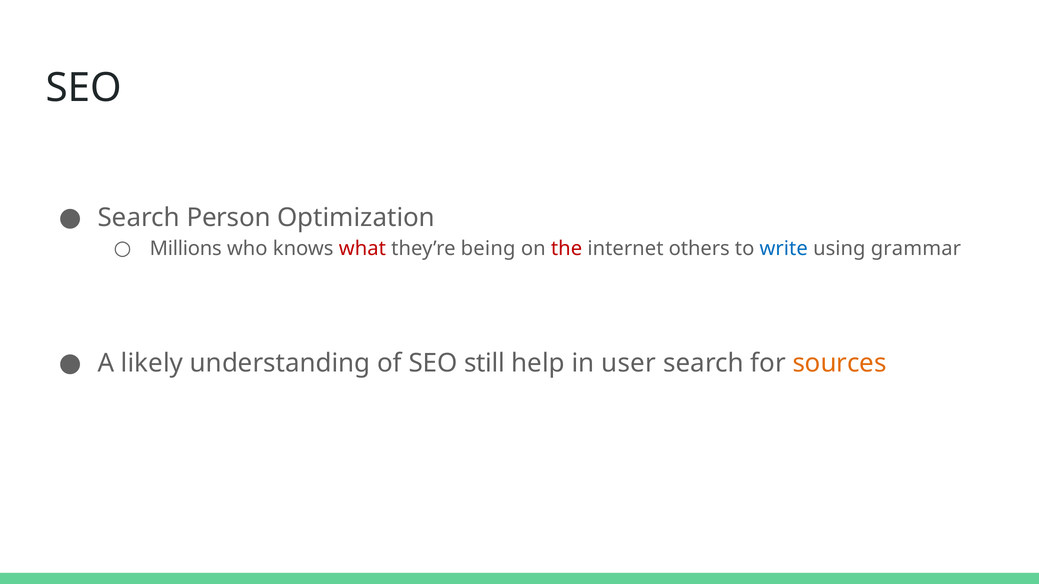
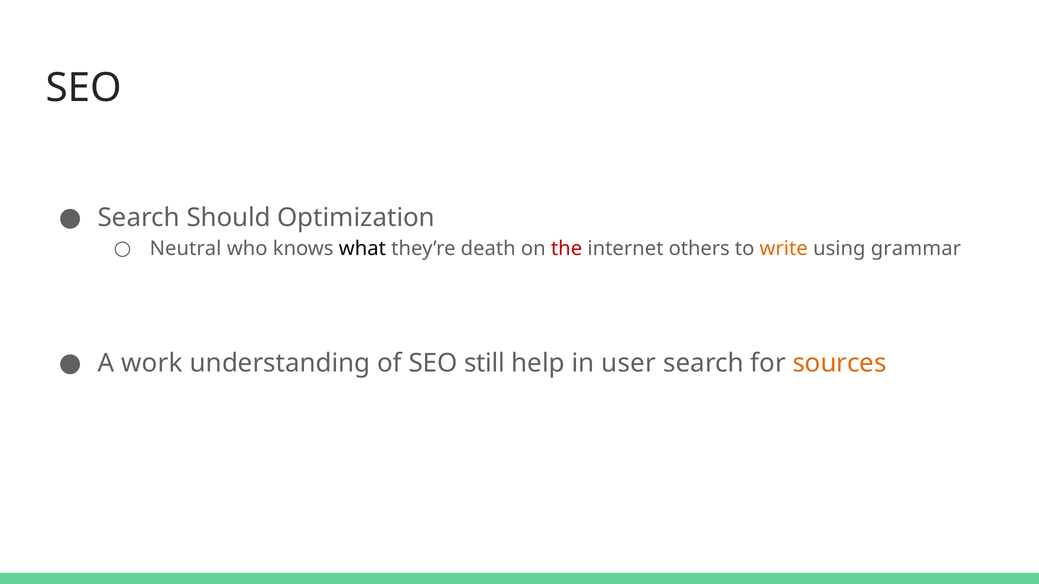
Person: Person -> Should (229, 218)
Millions: Millions -> Neutral (186, 249)
what colour: red -> black (362, 249)
being: being -> death (488, 249)
write colour: blue -> orange (784, 249)
likely: likely -> work (152, 363)
